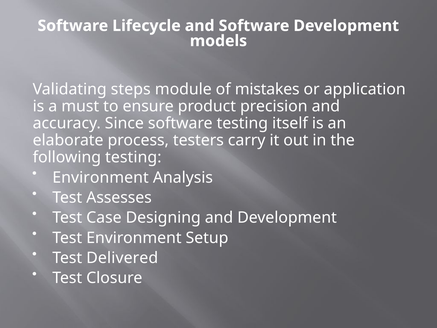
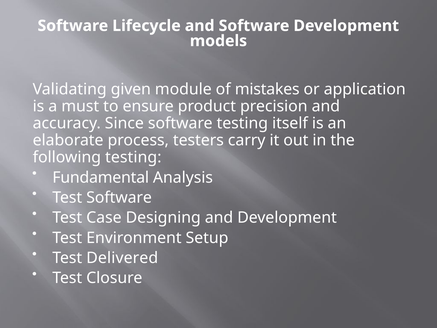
steps: steps -> given (131, 89)
Environment: Environment -> Fundamental (101, 177)
Test Assesses: Assesses -> Software (119, 198)
